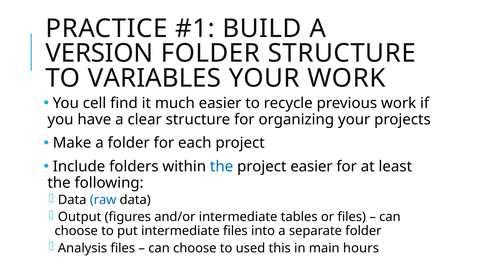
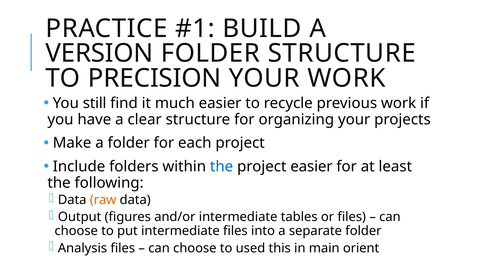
VARIABLES: VARIABLES -> PRECISION (155, 78)
cell: cell -> still (95, 103)
raw colour: blue -> orange (103, 200)
hours: hours -> orient (361, 248)
